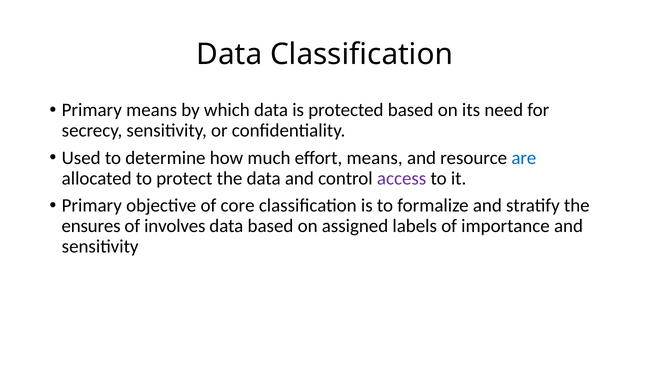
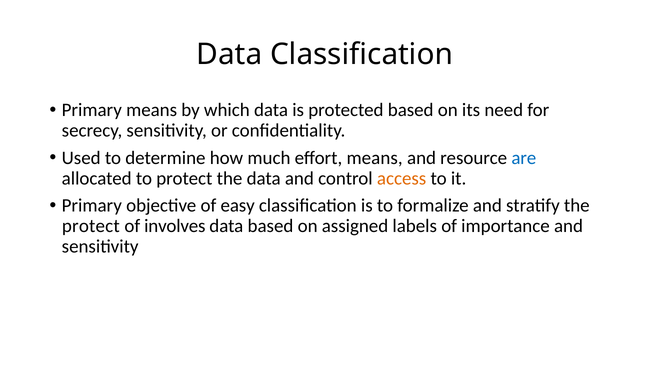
access colour: purple -> orange (402, 178)
core: core -> easy (238, 205)
ensures: ensures -> protect (91, 226)
